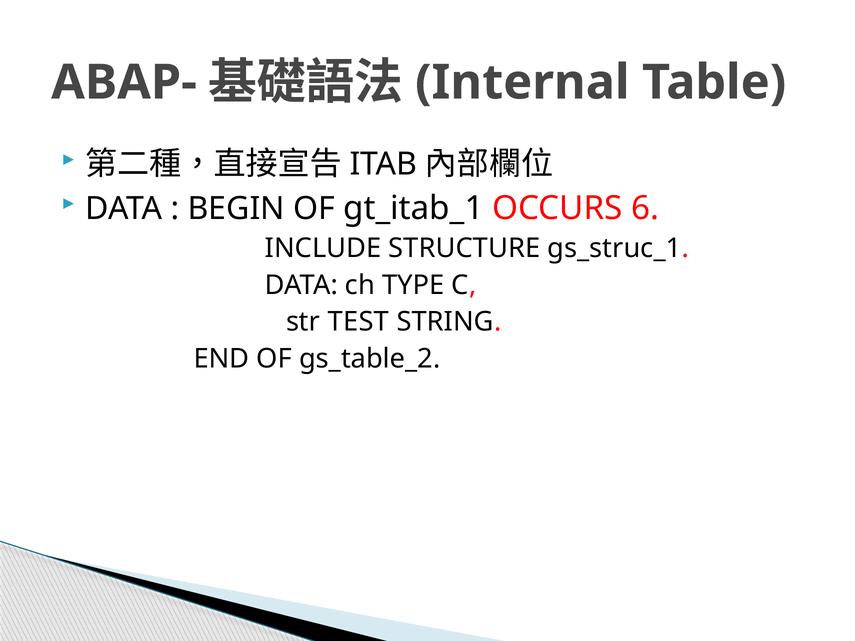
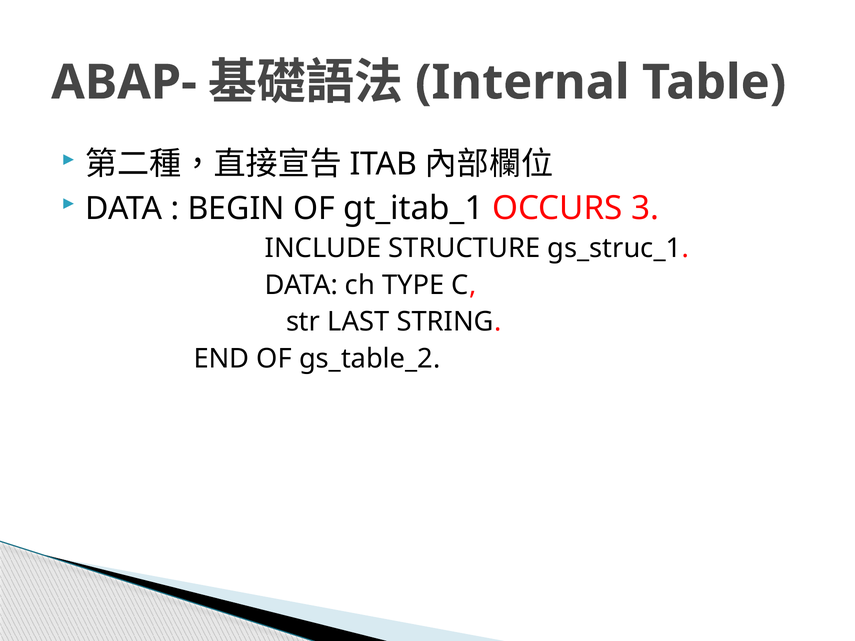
6: 6 -> 3 (645, 208)
TEST: TEST -> LAST (358, 322)
